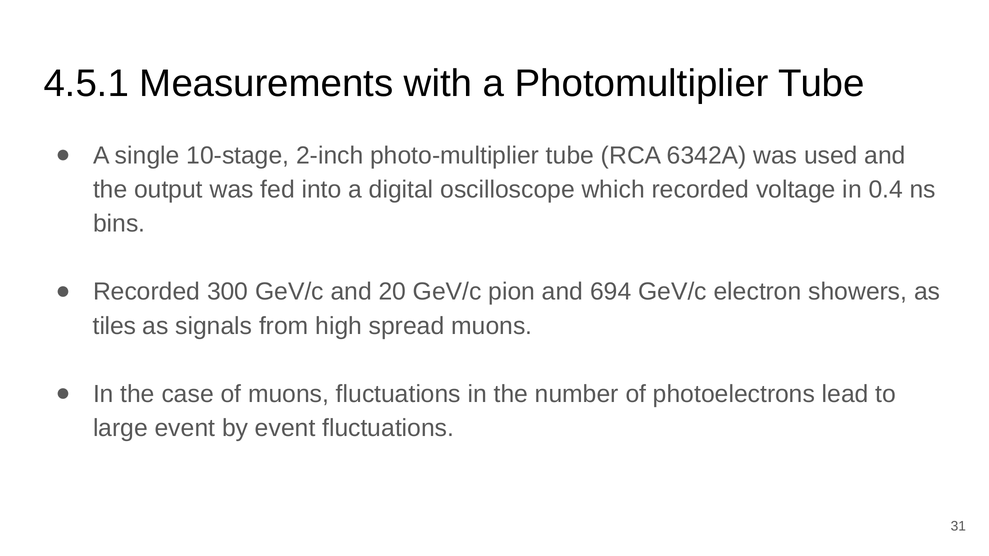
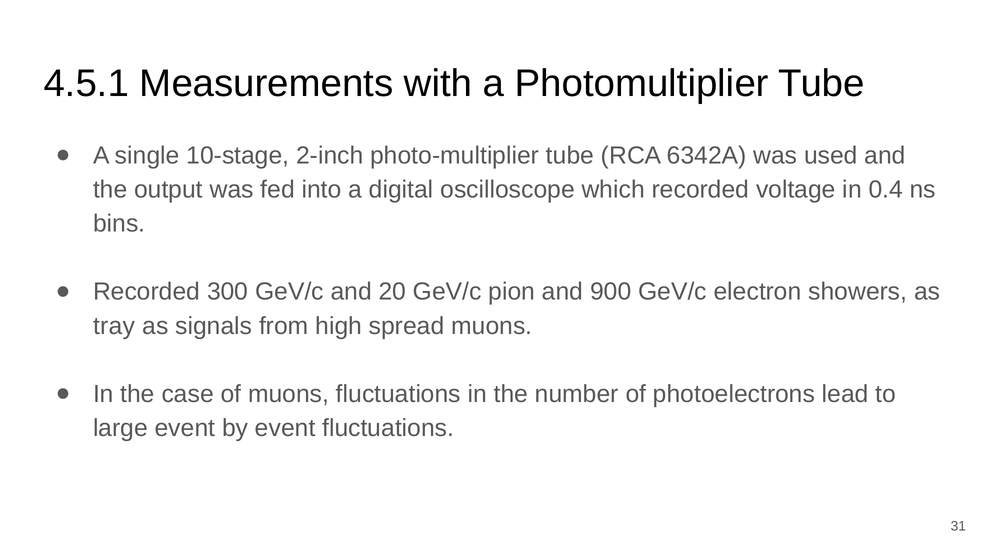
694: 694 -> 900 (611, 292)
tiles: tiles -> tray (114, 326)
